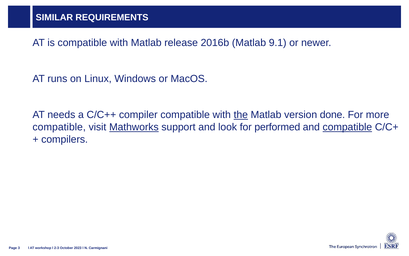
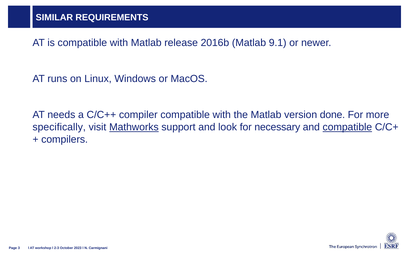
the underline: present -> none (241, 115)
compatible: compatible -> specifically (59, 127)
performed: performed -> necessary (277, 127)
